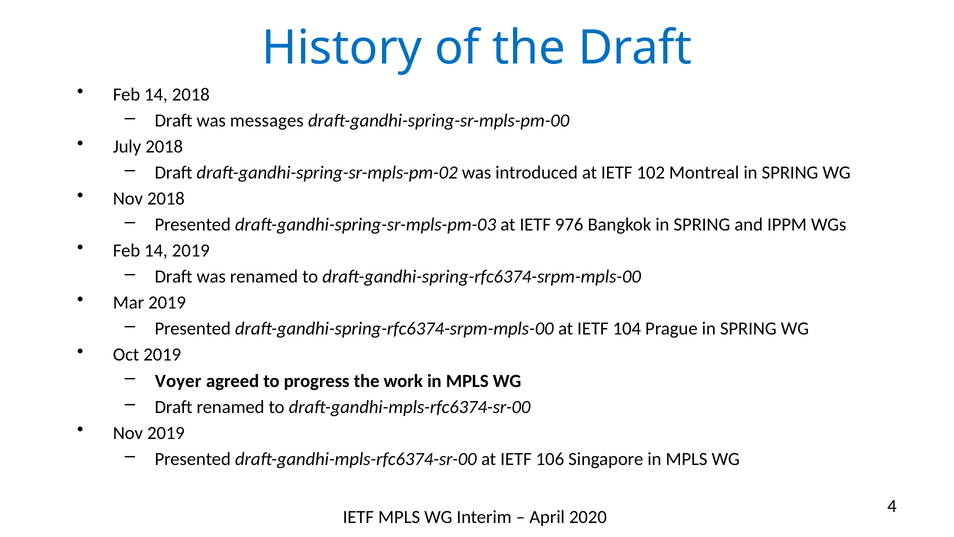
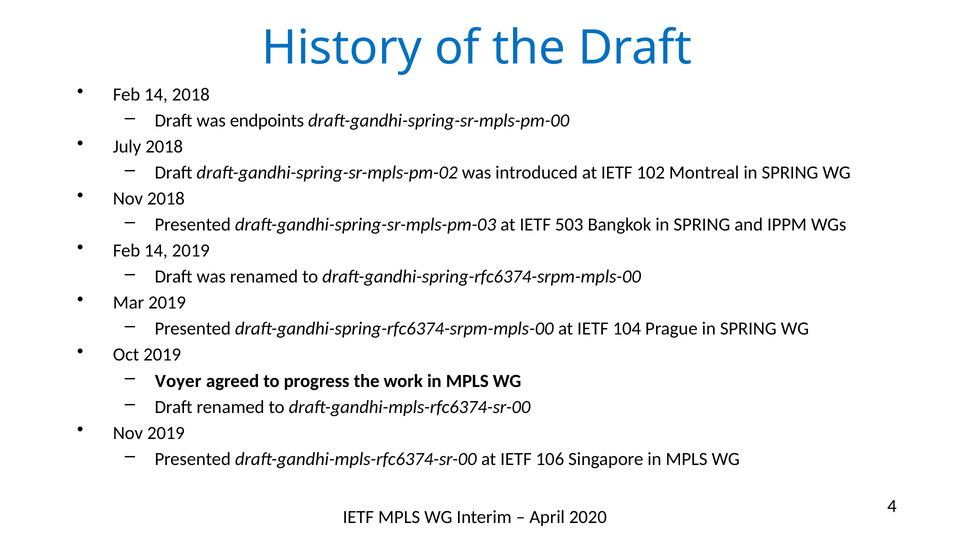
messages: messages -> endpoints (267, 121)
976: 976 -> 503 (569, 225)
